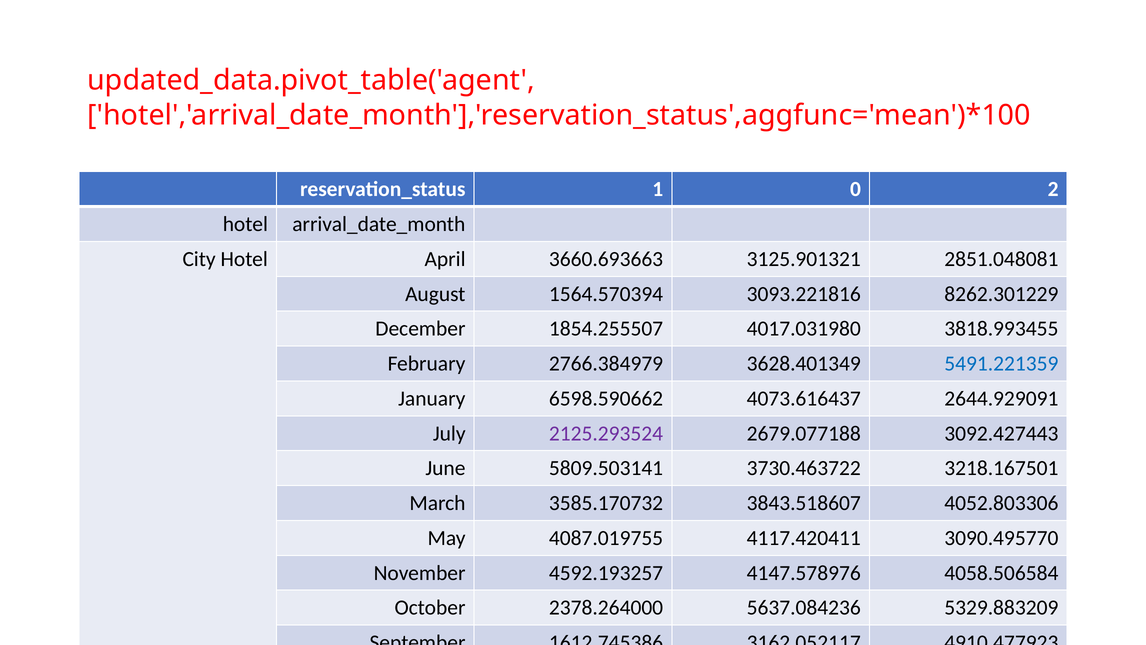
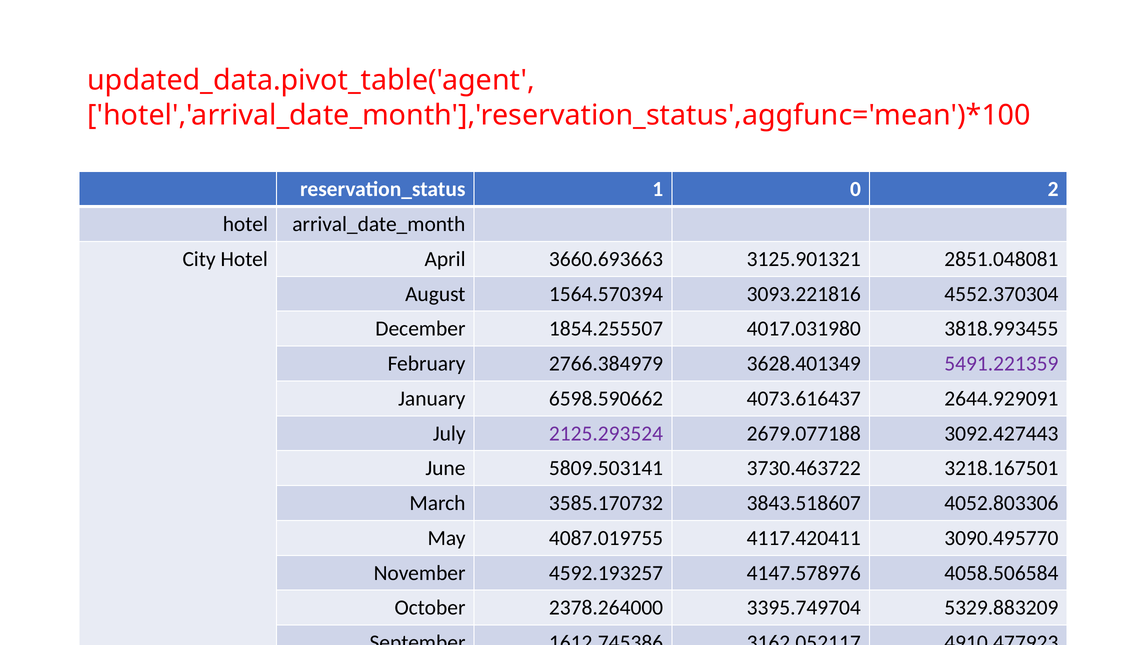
8262.301229: 8262.301229 -> 4552.370304 (1001, 294)
5491.221359 colour: blue -> purple (1001, 364)
5637.084236: 5637.084236 -> 3395.749704 (804, 608)
